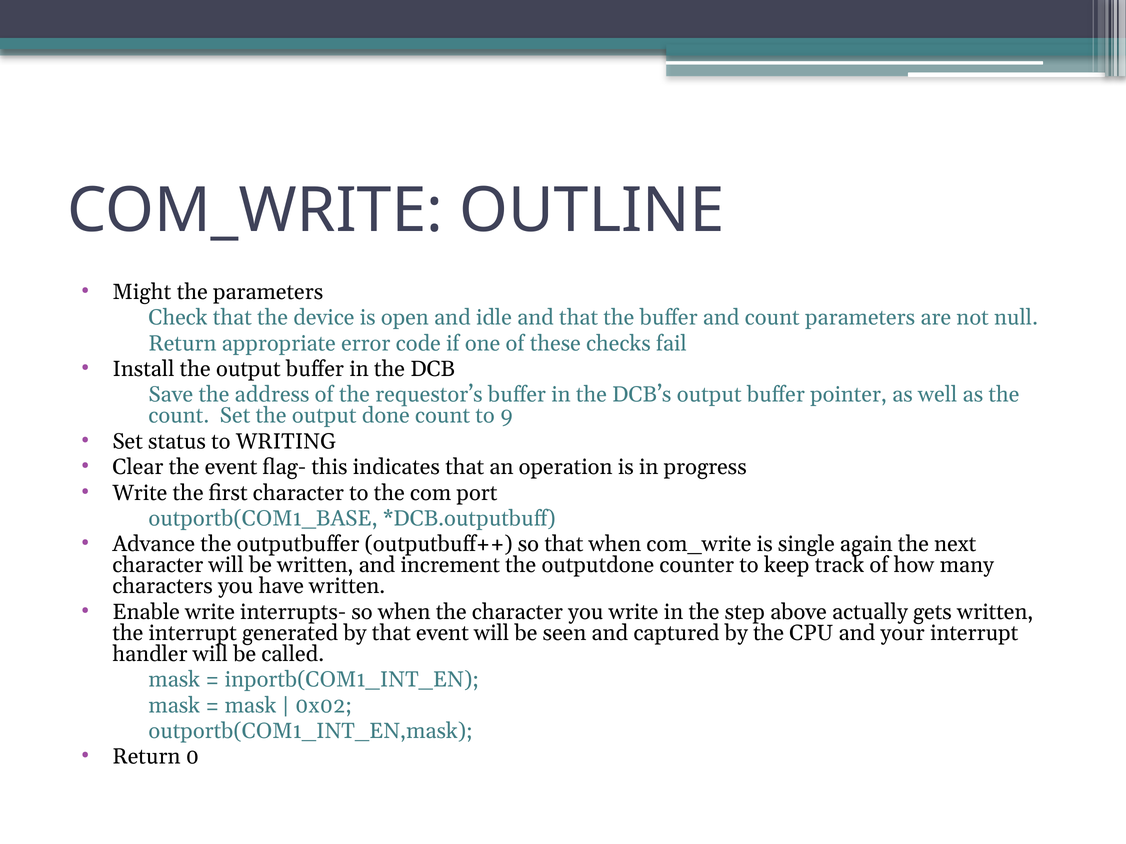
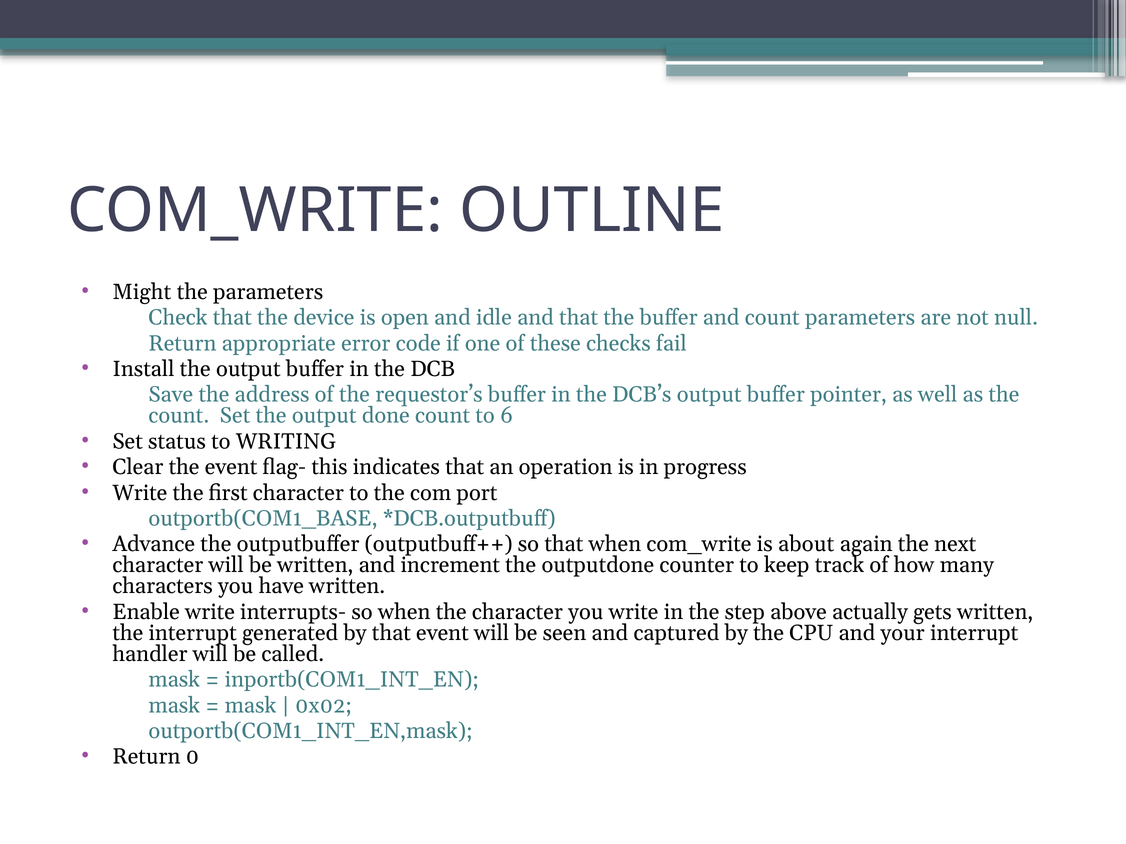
9: 9 -> 6 (507, 416)
single: single -> about (806, 545)
